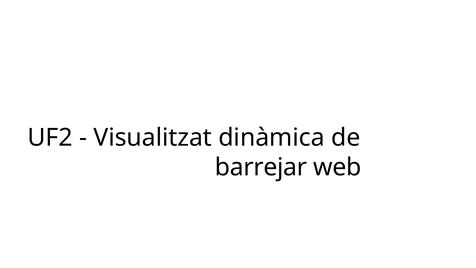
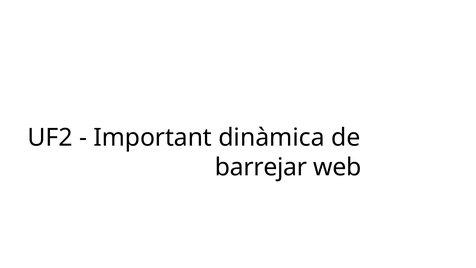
Visualitzat: Visualitzat -> Important (153, 137)
